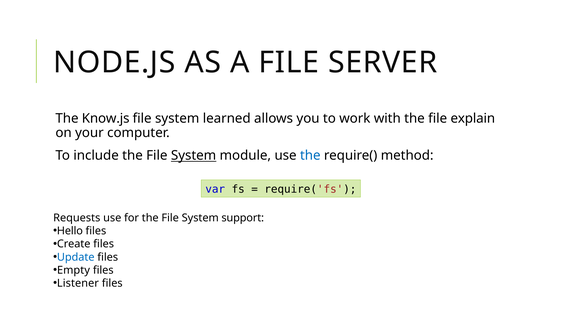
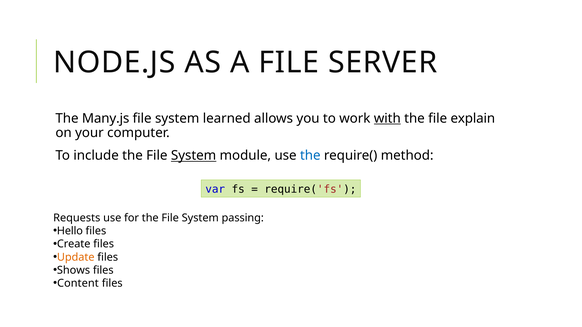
Know.js: Know.js -> Many.js (106, 118)
with underline: none -> present (387, 118)
support: support -> passing (243, 218)
Update colour: blue -> orange (76, 257)
Empty: Empty -> Shows (74, 271)
Listener: Listener -> Content (78, 284)
